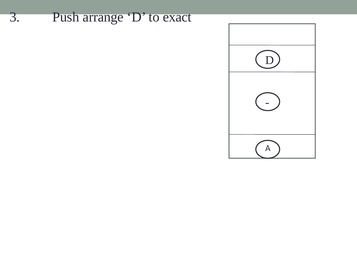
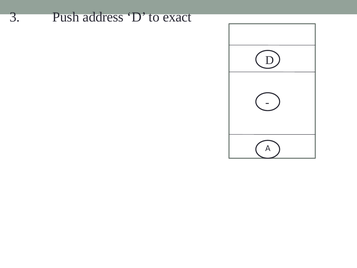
arrange: arrange -> address (103, 17)
